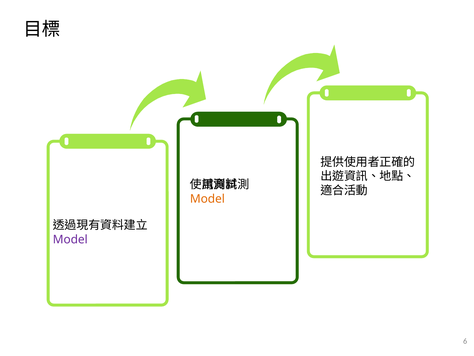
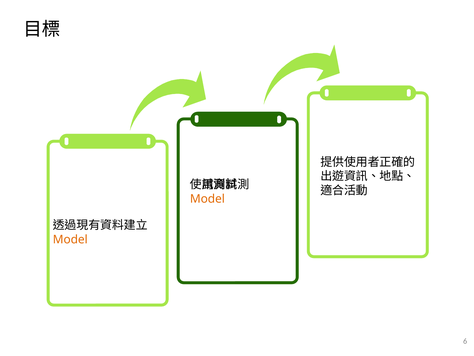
Model colour: purple -> orange (70, 239)
